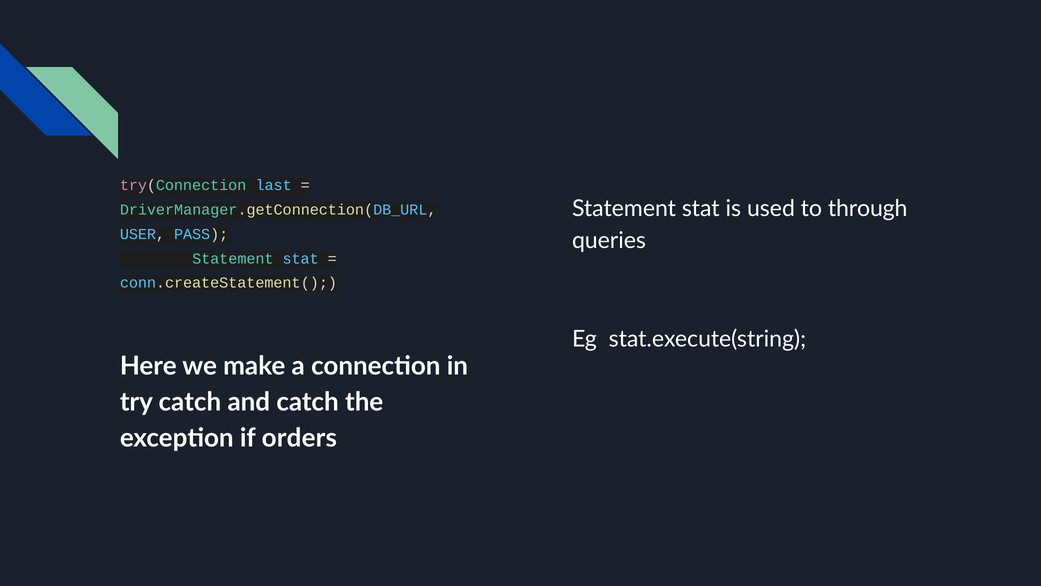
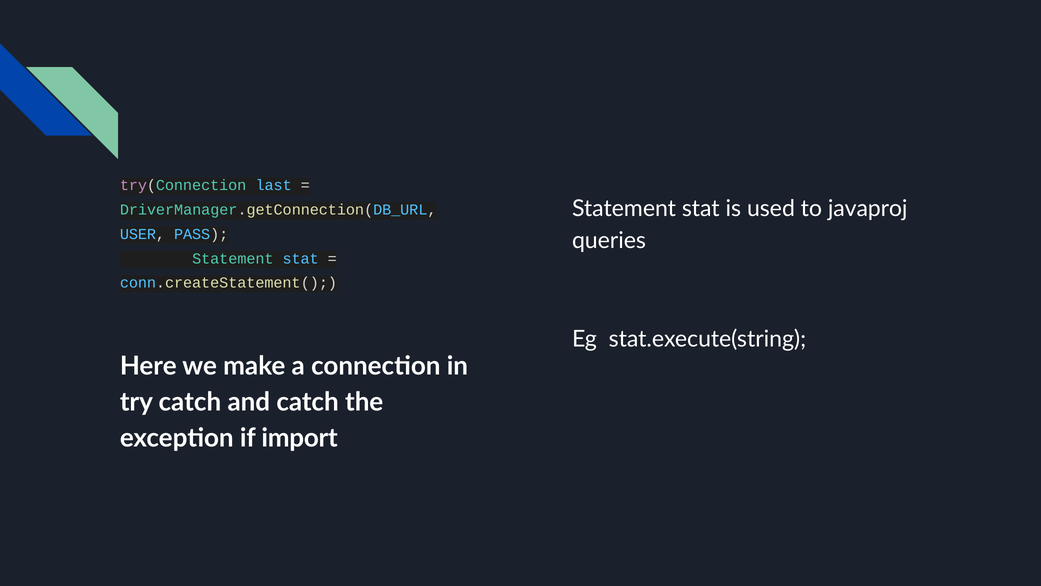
through: through -> javaproj (868, 208)
orders: orders -> import (300, 438)
